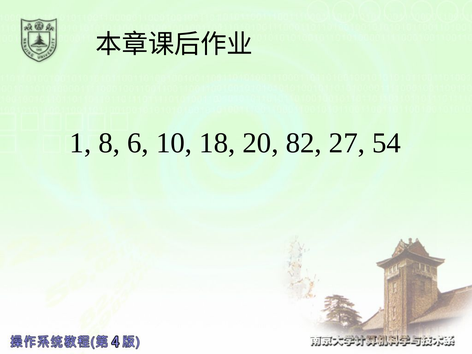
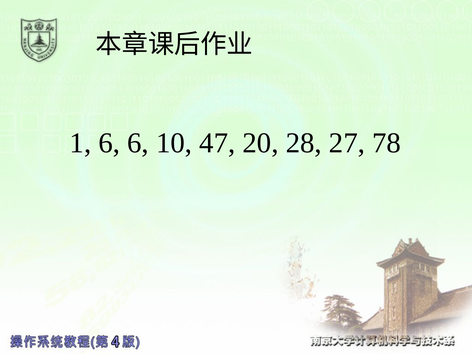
1 8: 8 -> 6 (109, 143)
18: 18 -> 47 (217, 143)
82: 82 -> 28 (304, 143)
54: 54 -> 78 (387, 143)
